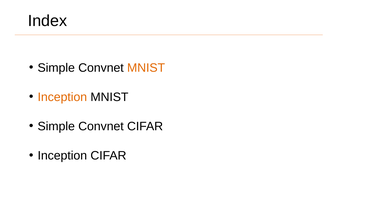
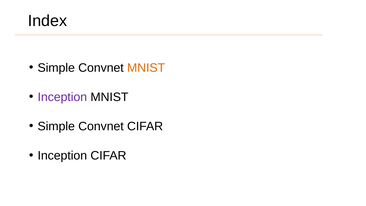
Inception colour: orange -> purple (62, 97)
